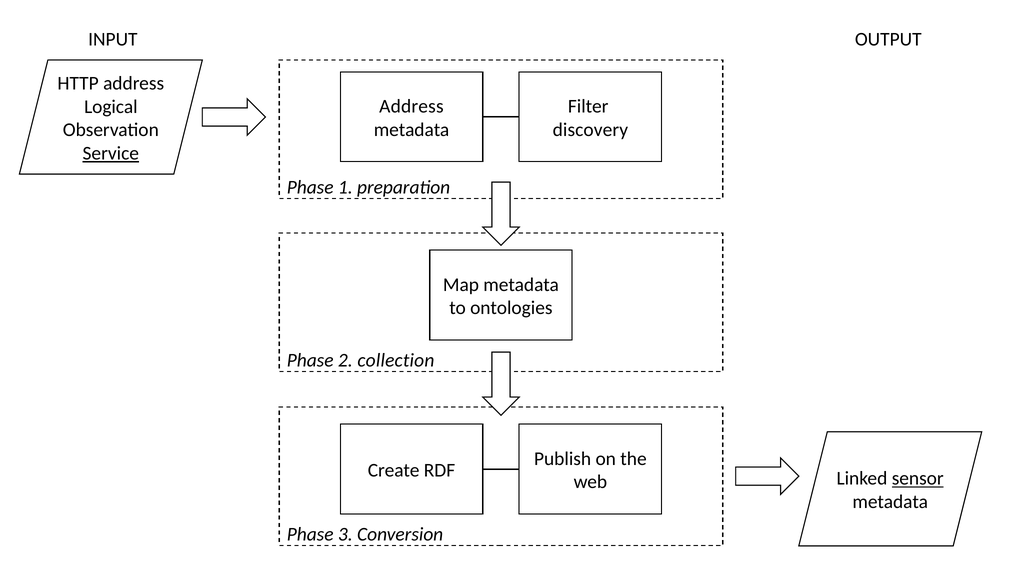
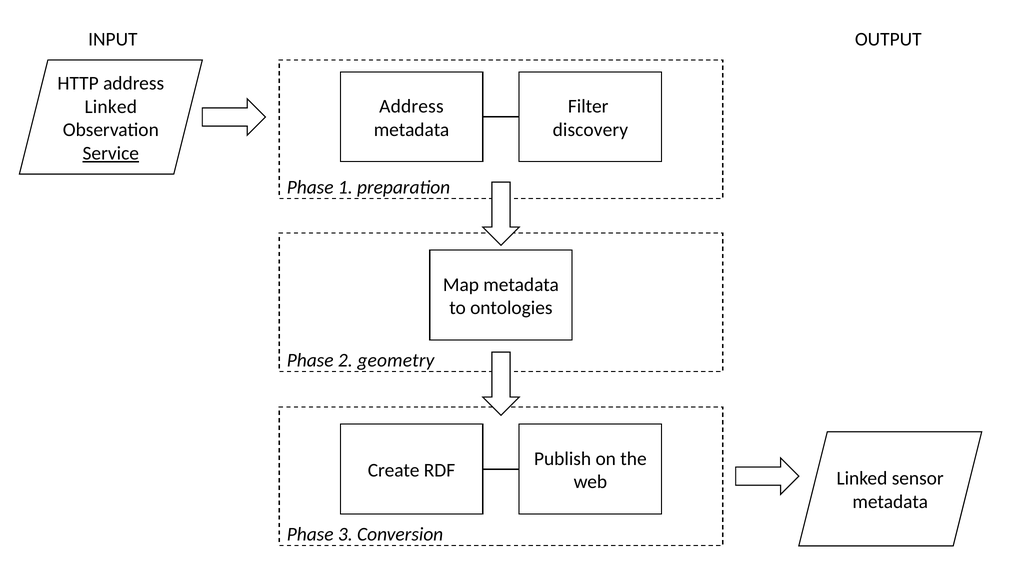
Logical: Logical -> Linked (111, 107)
collection: collection -> geometry (396, 360)
sensor underline: present -> none (918, 478)
